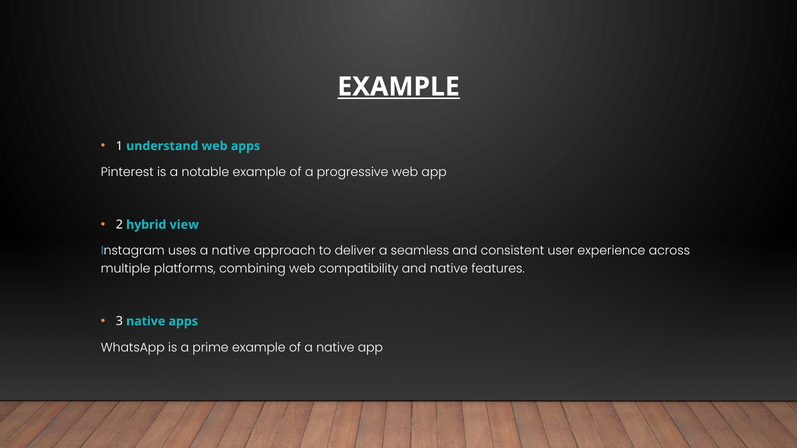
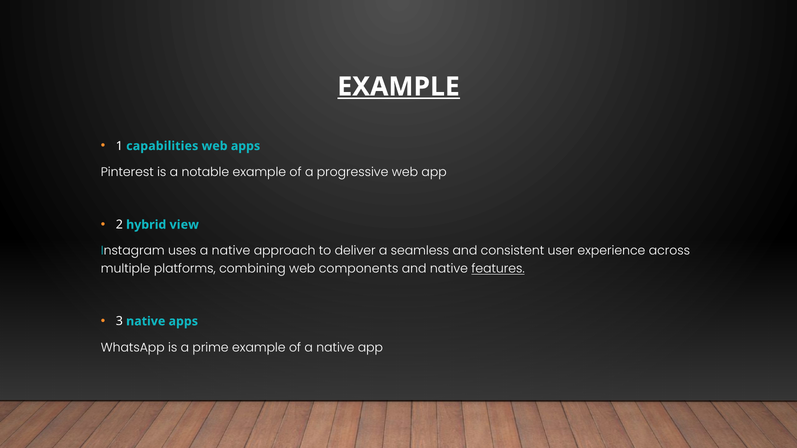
understand: understand -> capabilities (162, 146)
compatibility: compatibility -> components (359, 269)
features underline: none -> present (498, 269)
